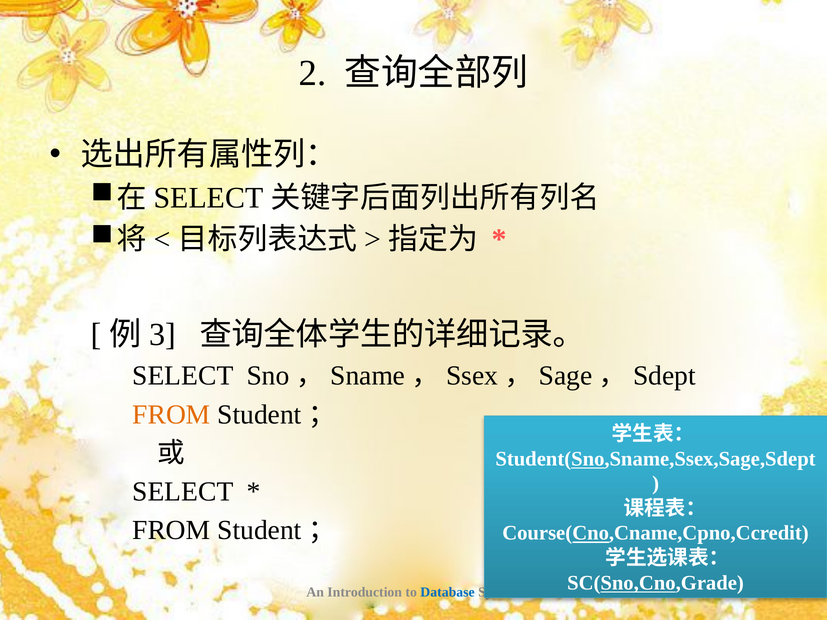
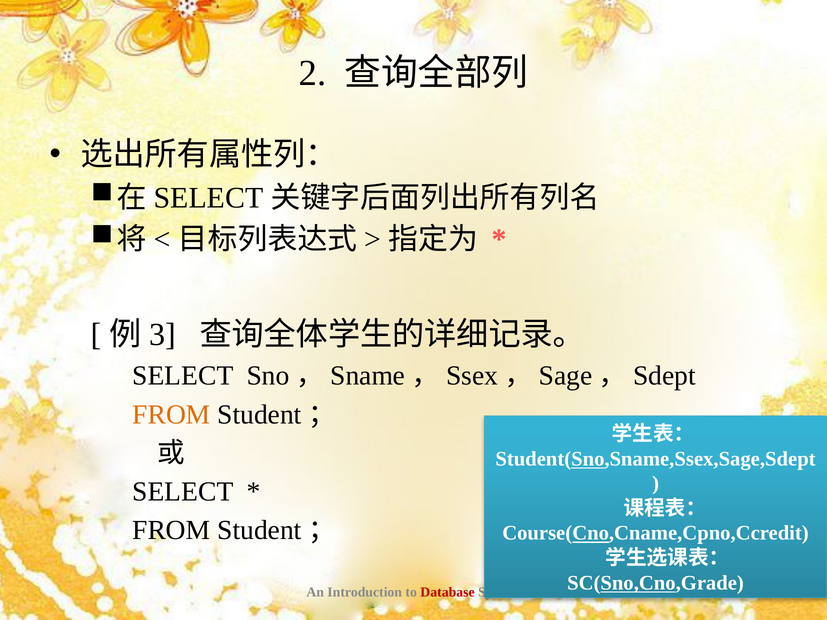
Database colour: blue -> red (447, 592)
